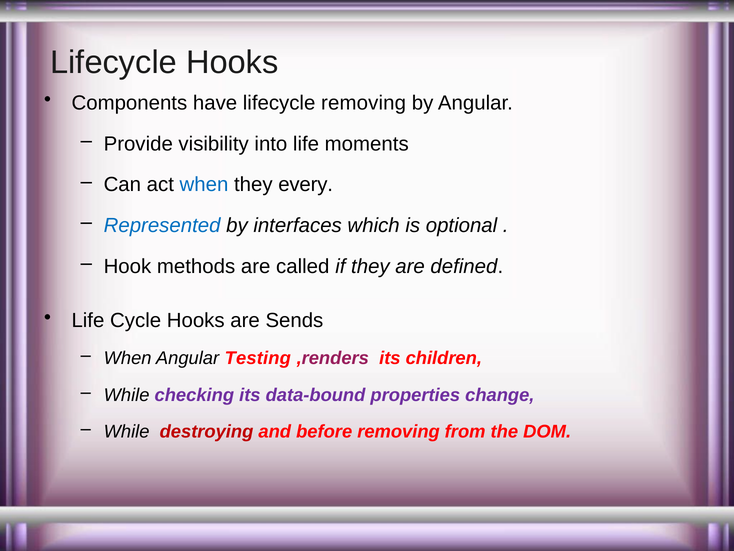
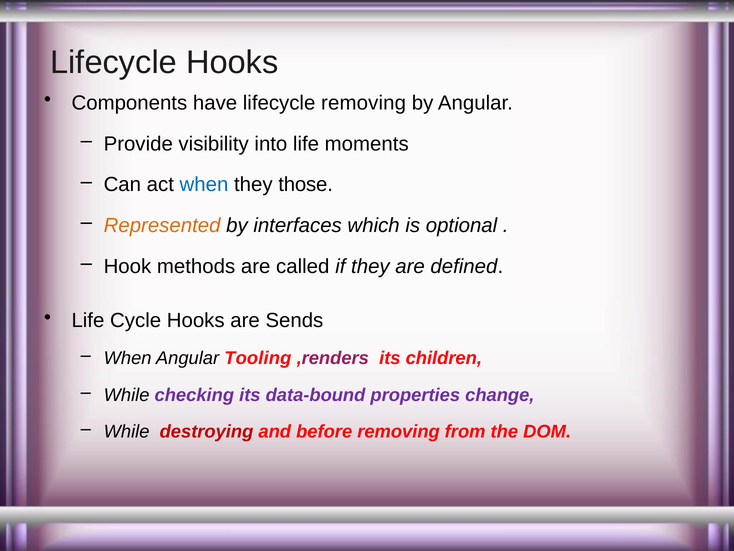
every: every -> those (306, 185)
Represented colour: blue -> orange (162, 225)
Testing: Testing -> Tooling (258, 358)
